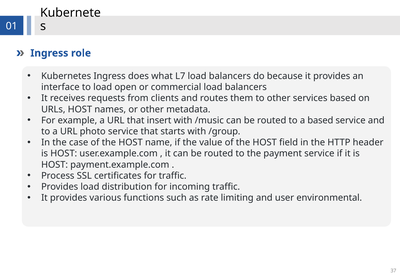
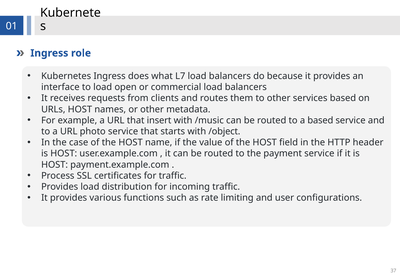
/group: /group -> /object (224, 131)
environmental: environmental -> configurations (329, 198)
